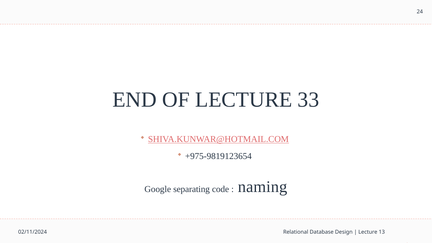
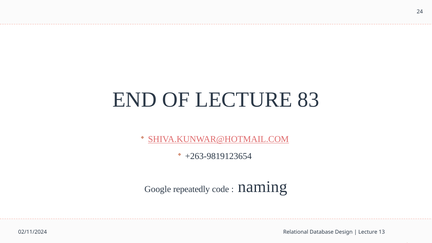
33: 33 -> 83 (308, 100)
+975-9819123654: +975-9819123654 -> +263-9819123654 (218, 156)
separating: separating -> repeatedly (192, 189)
